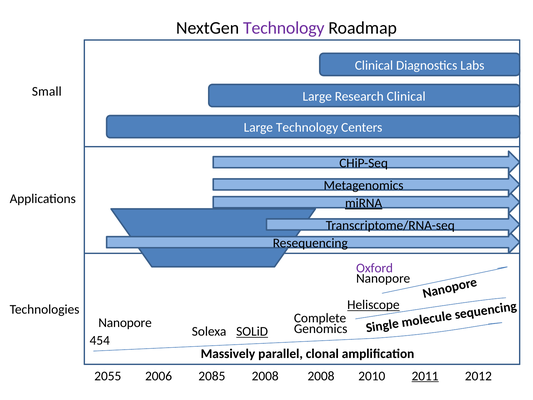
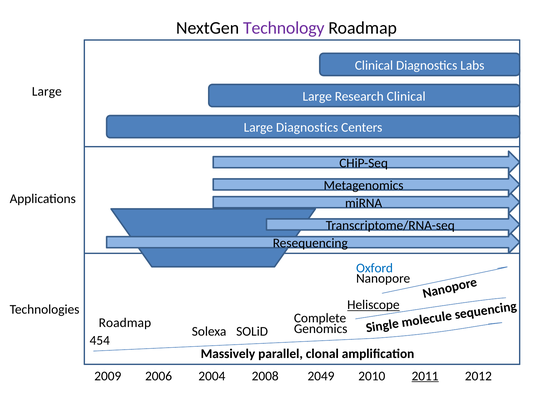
Small: Small -> Large (47, 91)
Large Technology: Technology -> Diagnostics (307, 127)
miRNA underline: present -> none (364, 203)
Oxford colour: purple -> blue (375, 268)
Nanopore: Nanopore -> Roadmap (125, 322)
SOLiD underline: present -> none (252, 331)
2055: 2055 -> 2009 (108, 376)
2085: 2085 -> 2004 (212, 376)
2008 2008: 2008 -> 2049 (321, 376)
